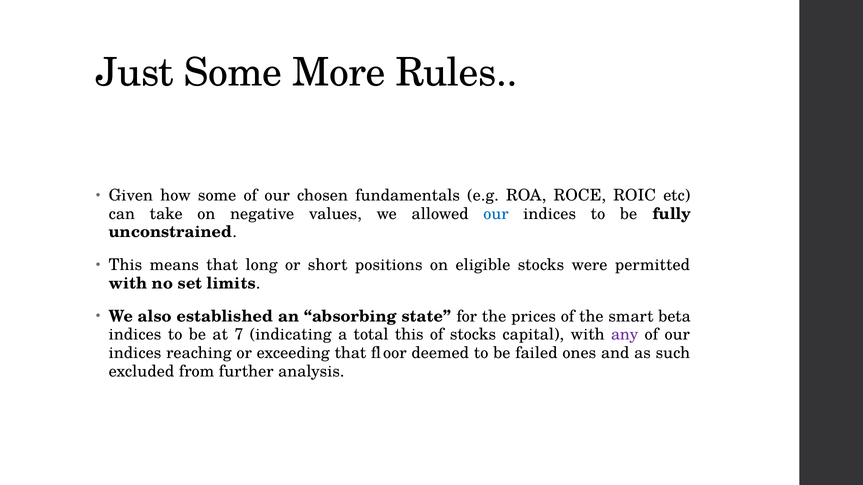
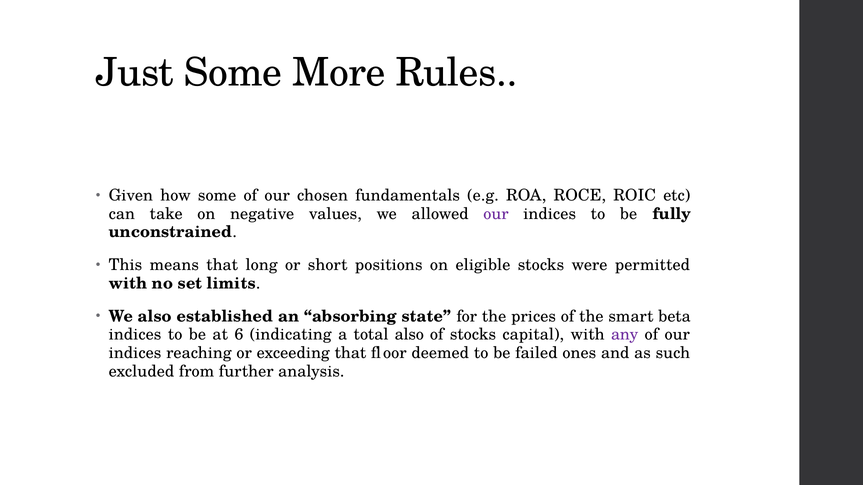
our colour: blue -> purple (496, 214)
7: 7 -> 6 (239, 335)
total this: this -> also (409, 335)
